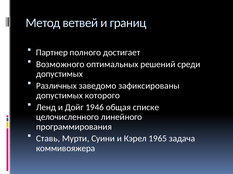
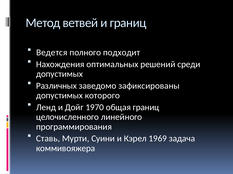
Партнер: Партнер -> Ведется (52, 53)
достигает: достигает -> подходит (122, 53)
Возможного: Возможного -> Нахождения (60, 64)
1946: 1946 -> 1970 (95, 108)
общая списке: списке -> границ (146, 108)
1965: 1965 -> 1969 (158, 139)
